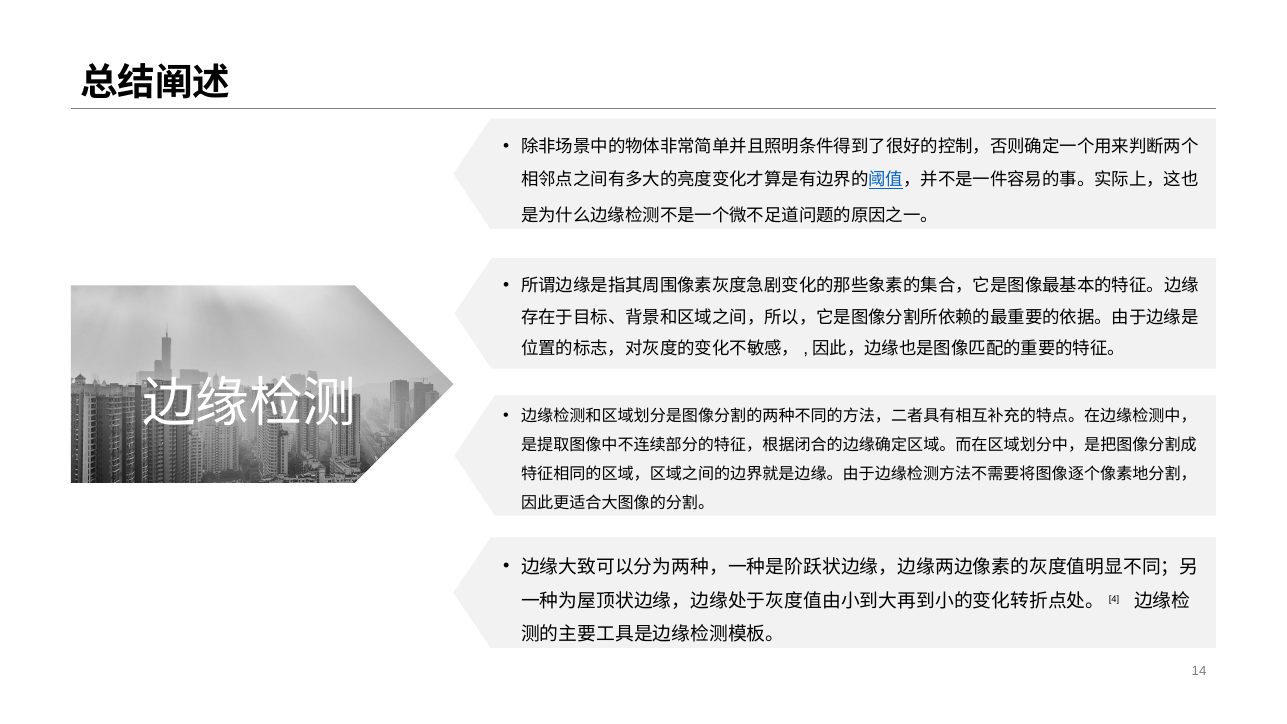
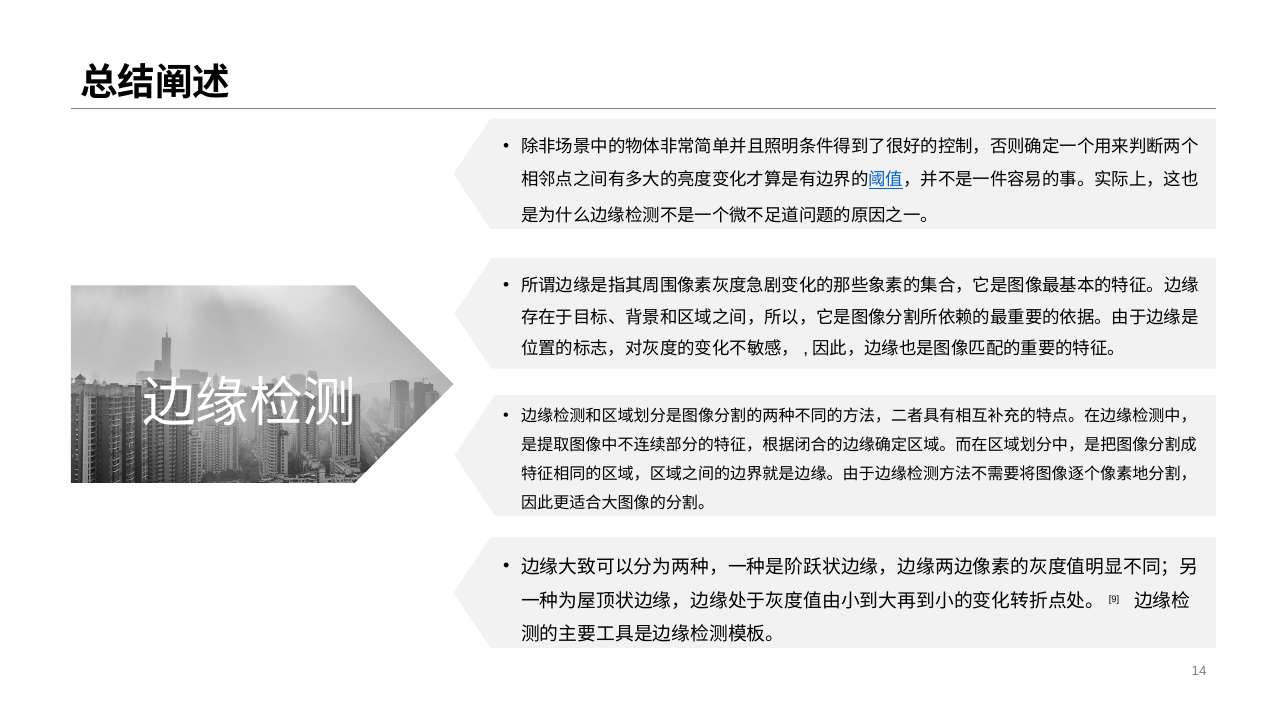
4: 4 -> 9 (1114, 599)
